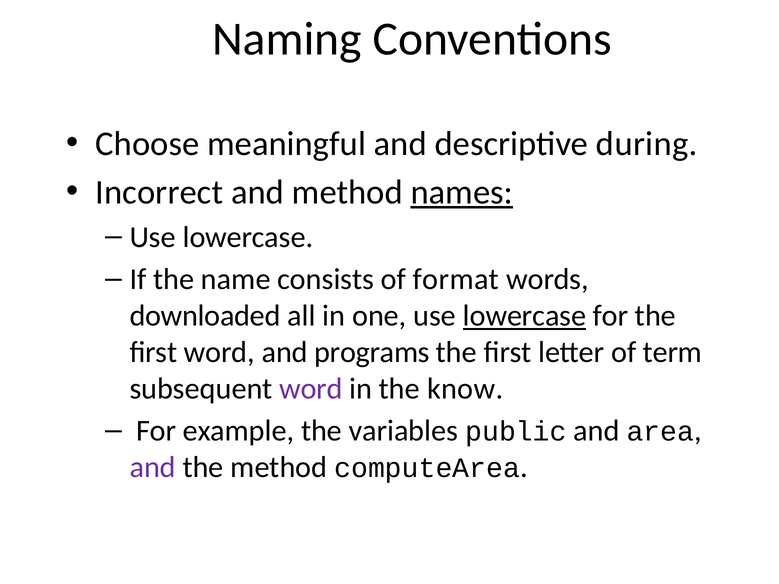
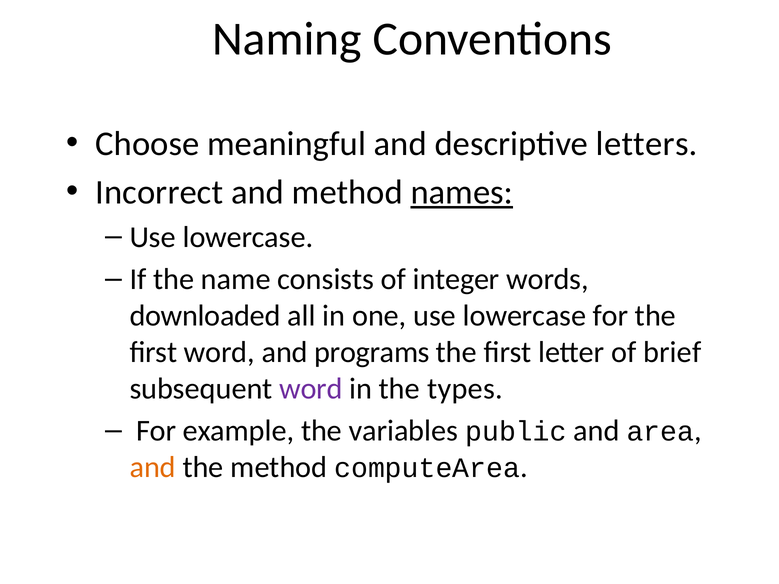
during: during -> letters (647, 144)
format: format -> integer (456, 280)
lowercase underline: present -> none (525, 316)
term: term -> brief (672, 352)
know: know -> types (465, 389)
and colour: purple -> orange (153, 468)
